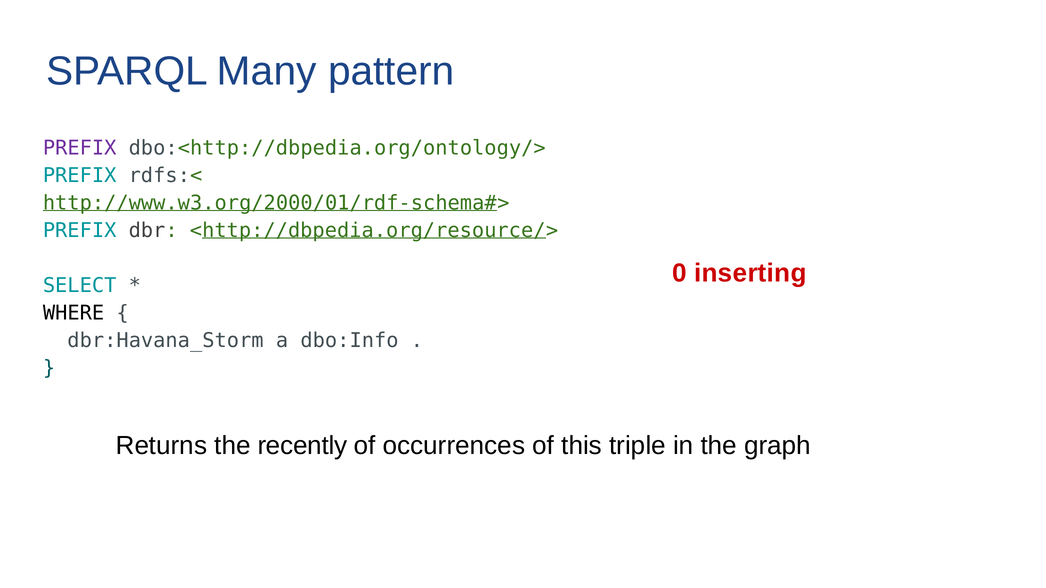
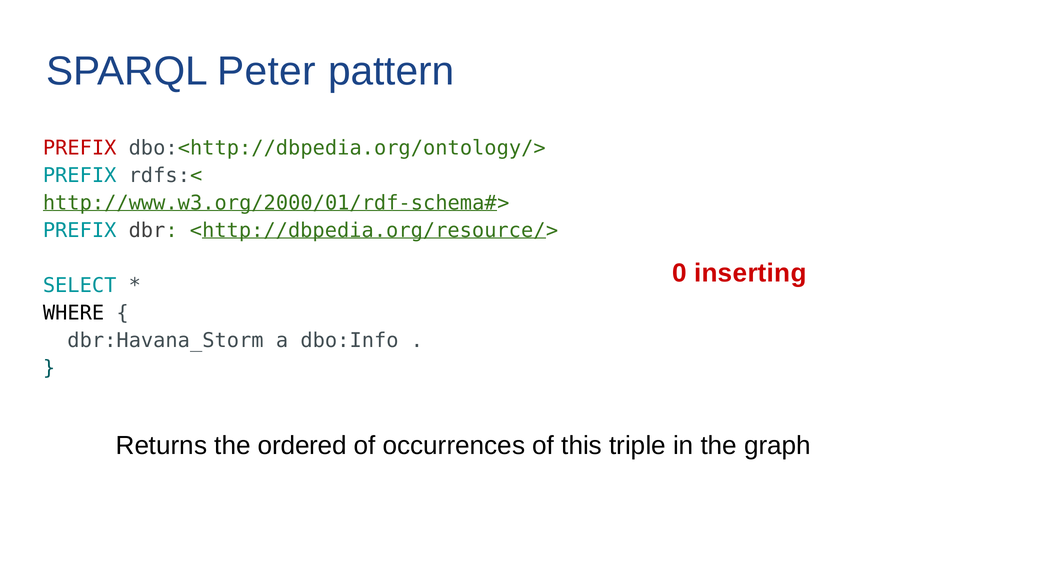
Many: Many -> Peter (267, 71)
PREFIX colour: purple -> red (80, 148)
recently: recently -> ordered (302, 446)
